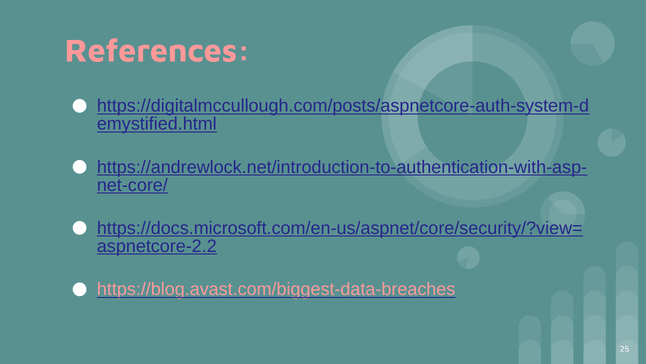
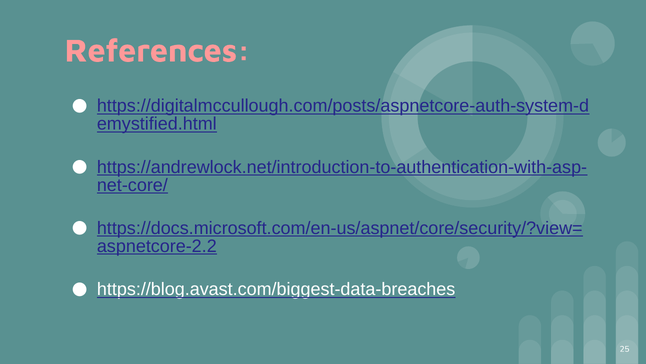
https://blog.avast.com/biggest-data-breaches colour: pink -> white (276, 289)
